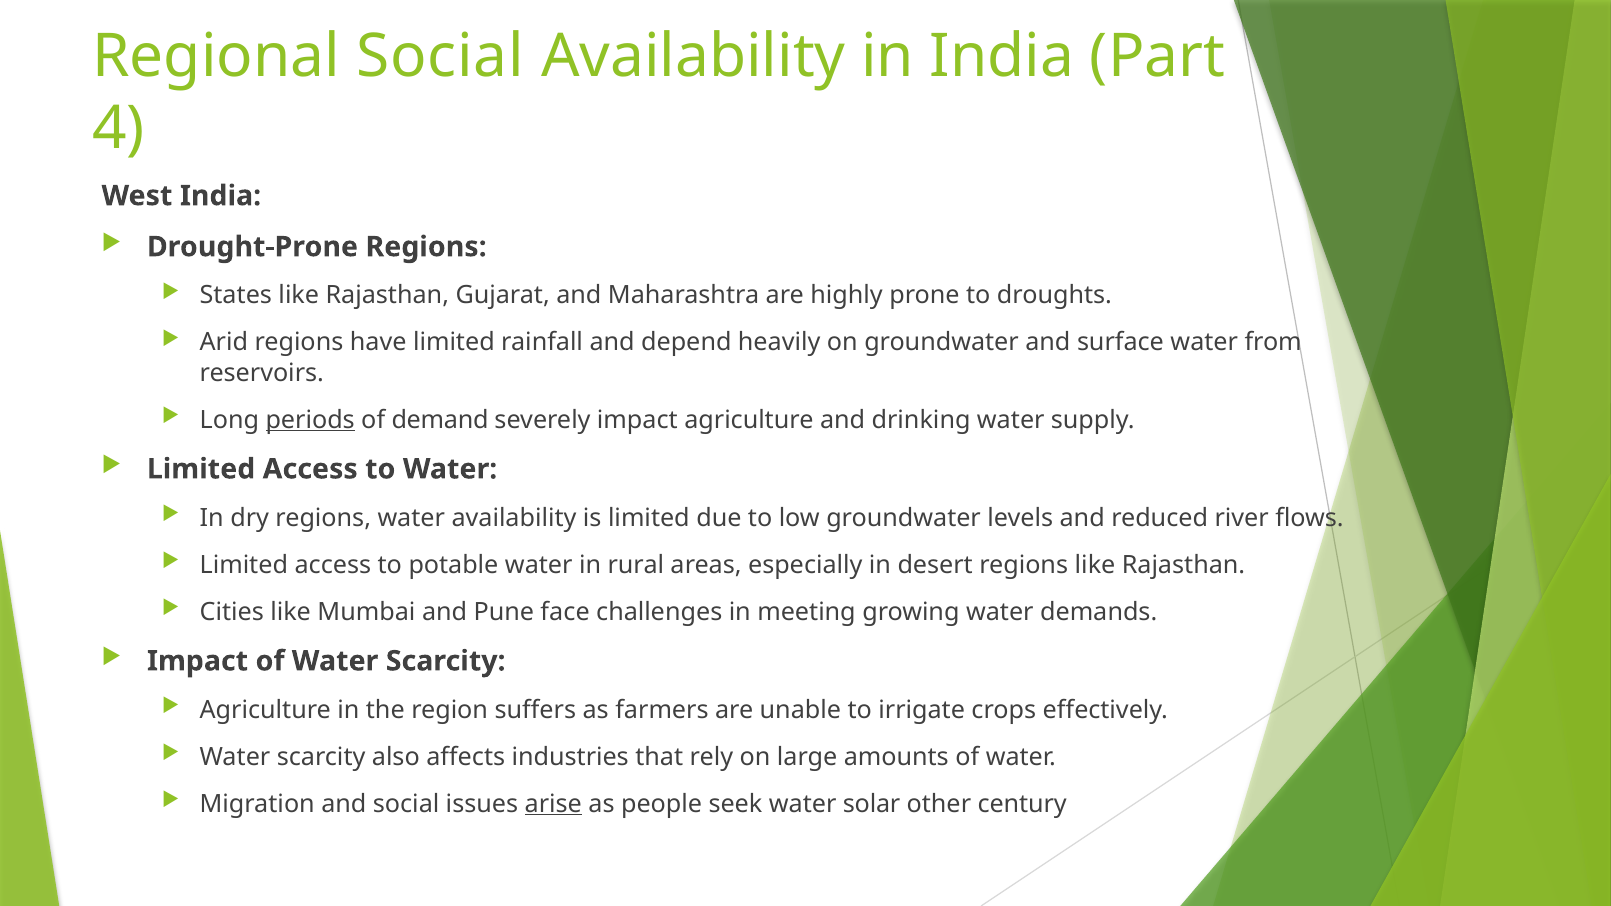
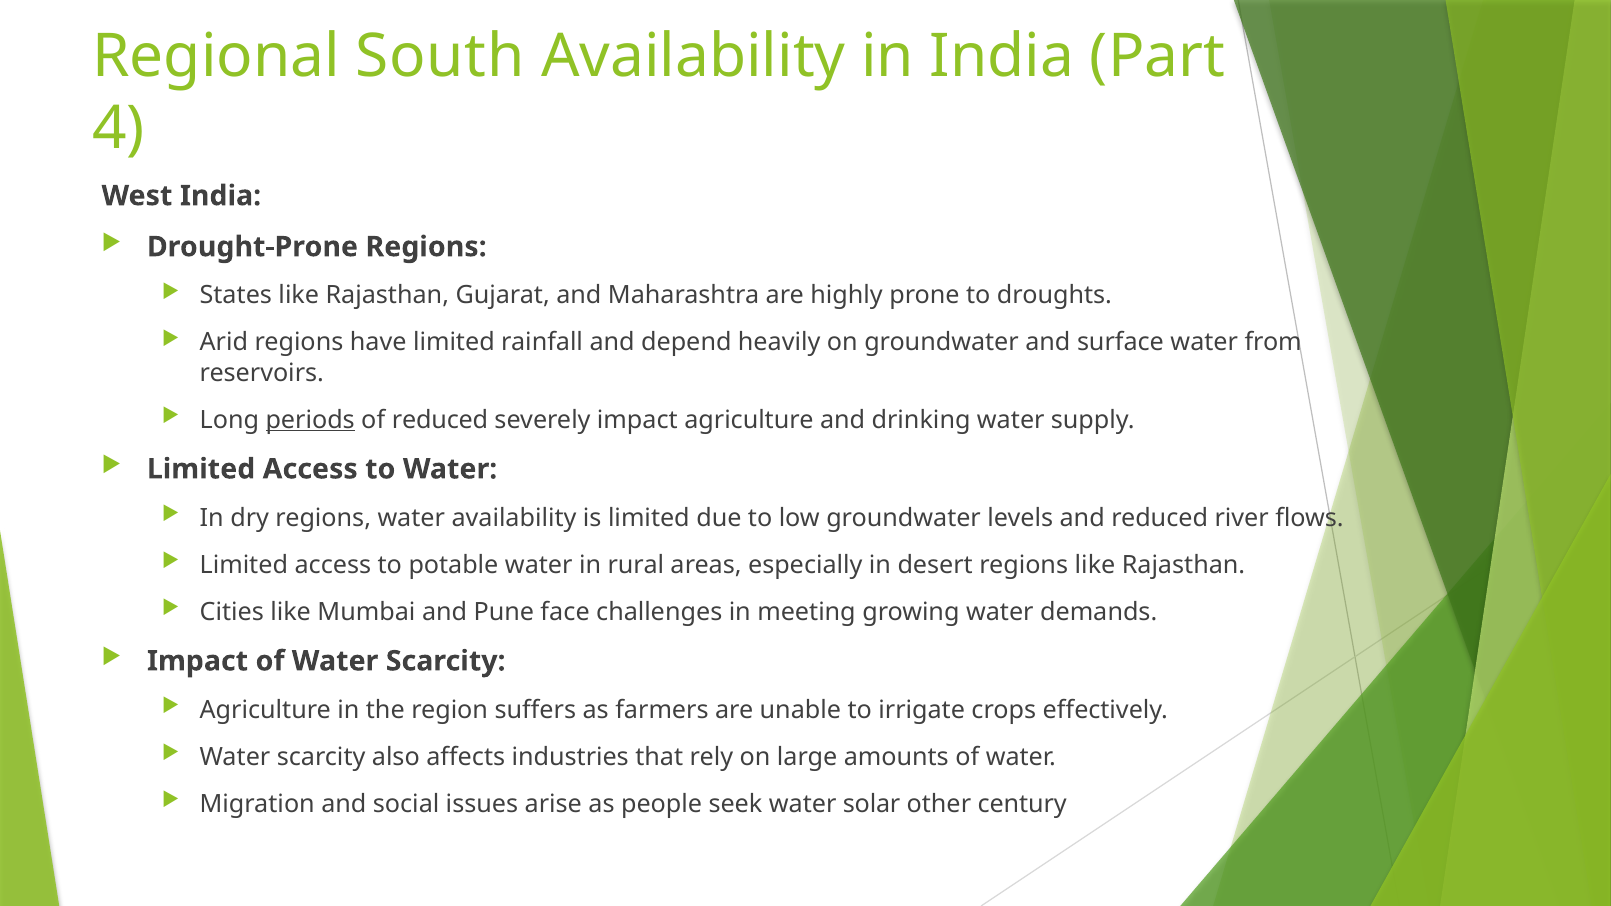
Regional Social: Social -> South (440, 56)
of demand: demand -> reduced (440, 420)
arise underline: present -> none (553, 804)
